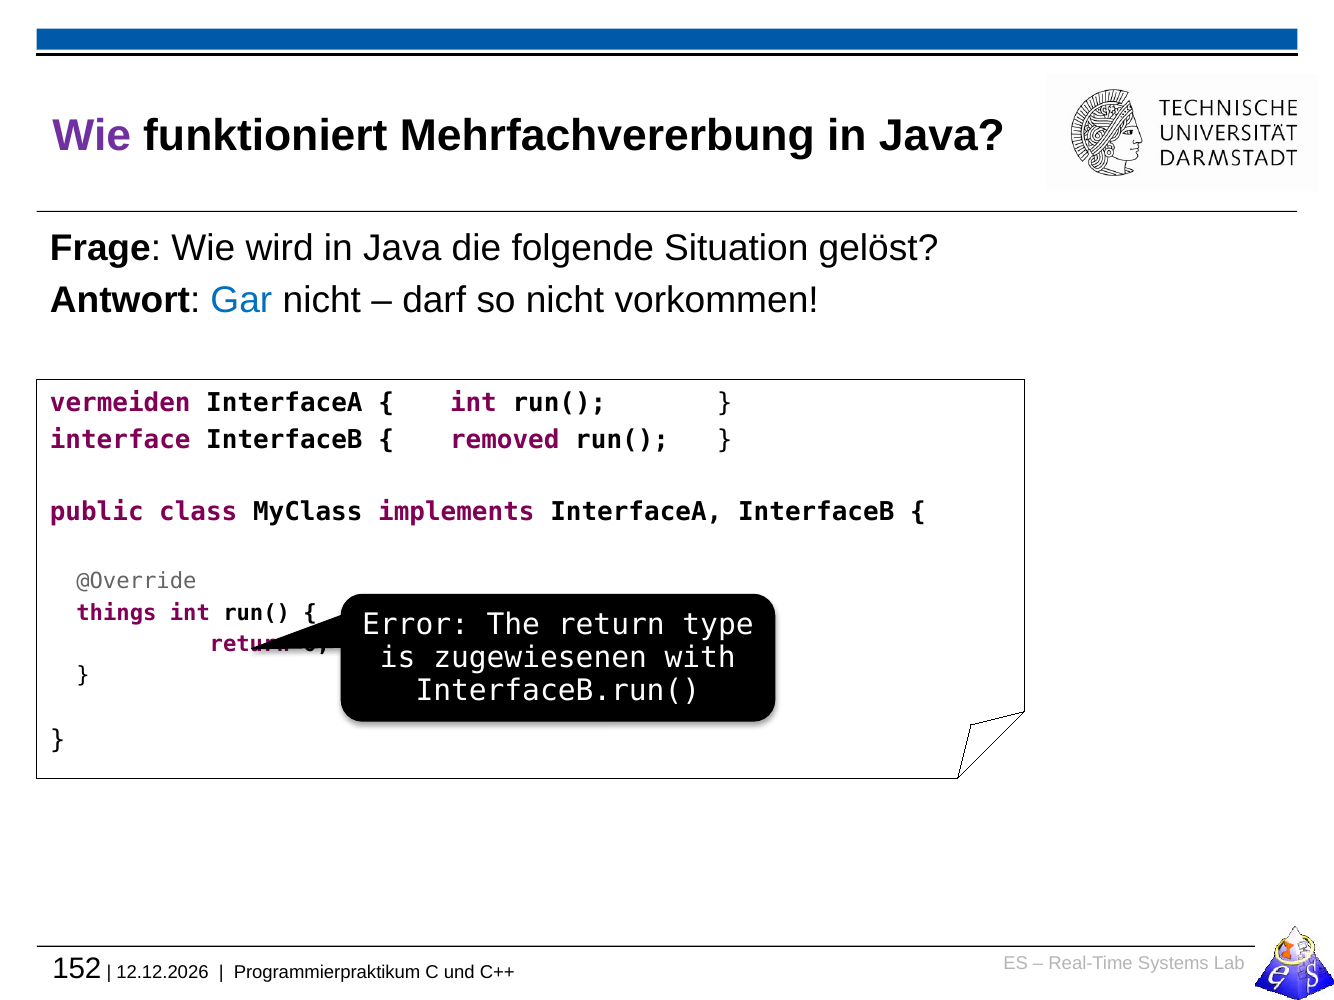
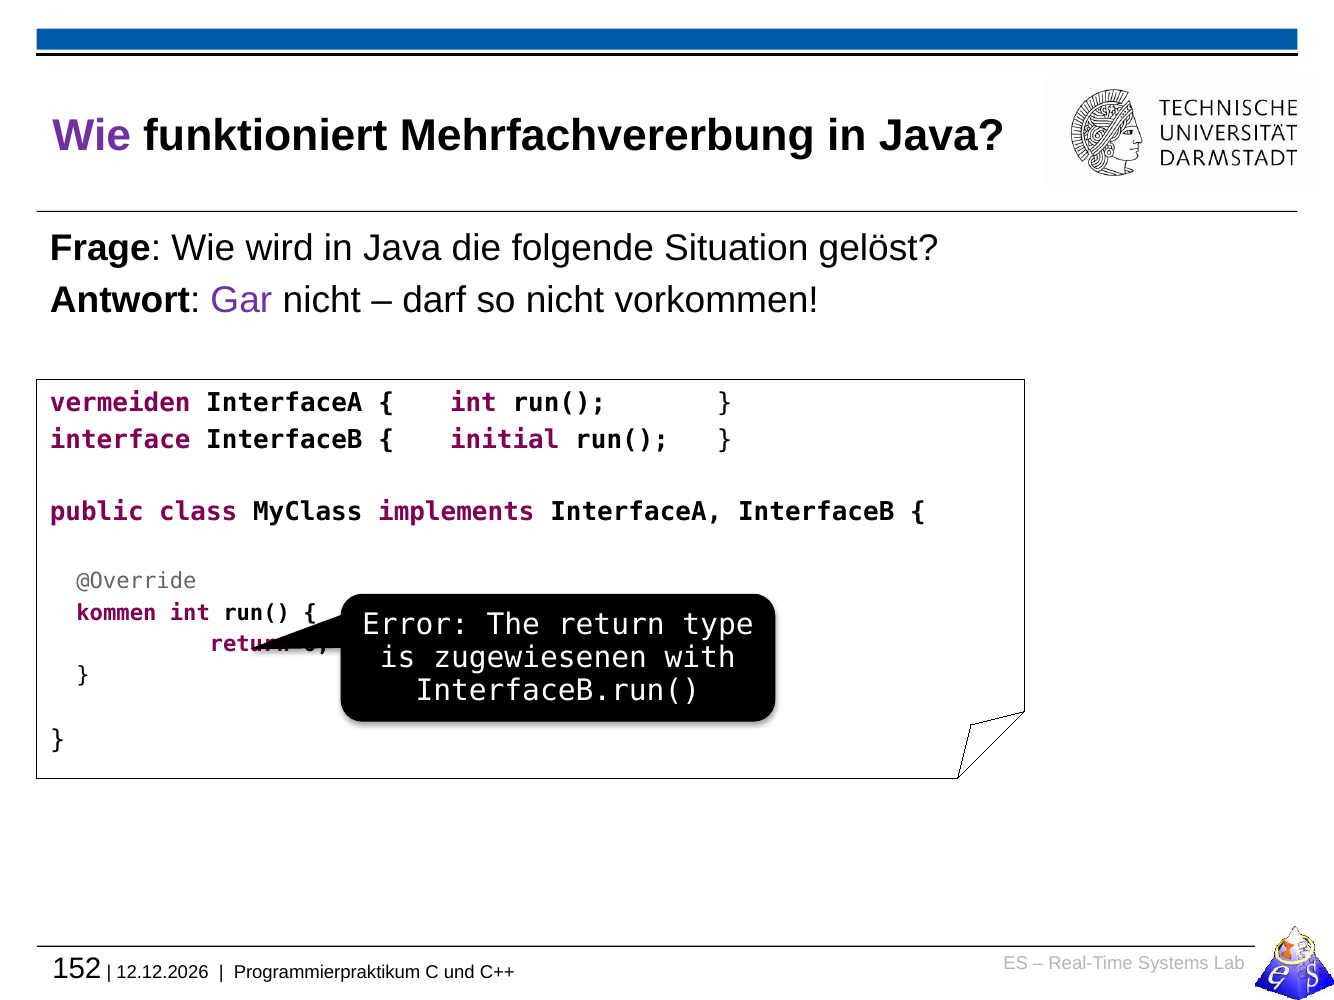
Gar colour: blue -> purple (241, 300)
removed: removed -> initial (505, 440)
things: things -> kommen (116, 613)
